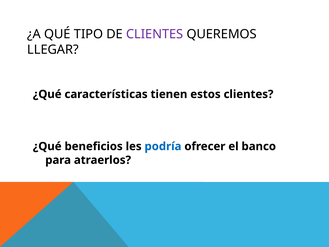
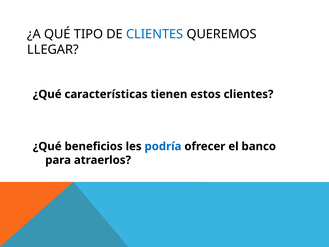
CLIENTES colour: purple -> blue (155, 34)
